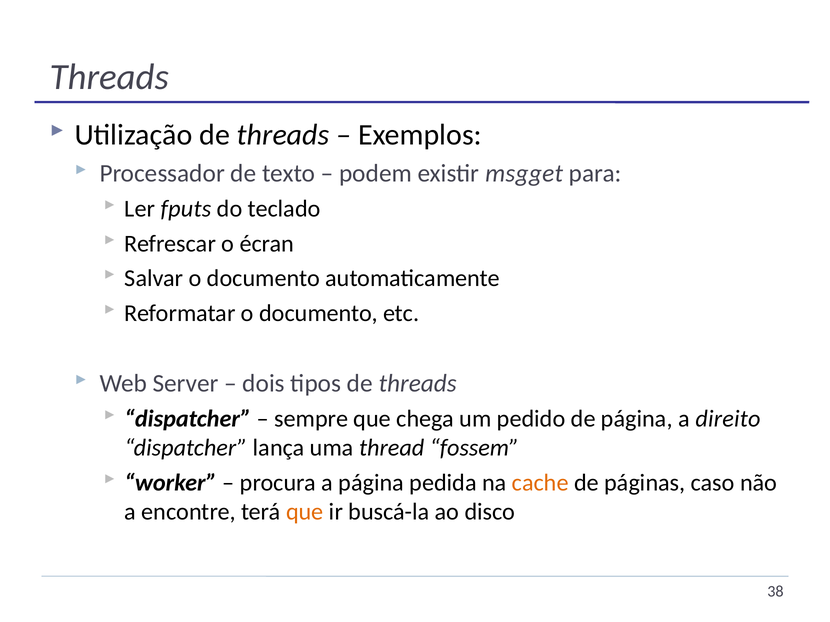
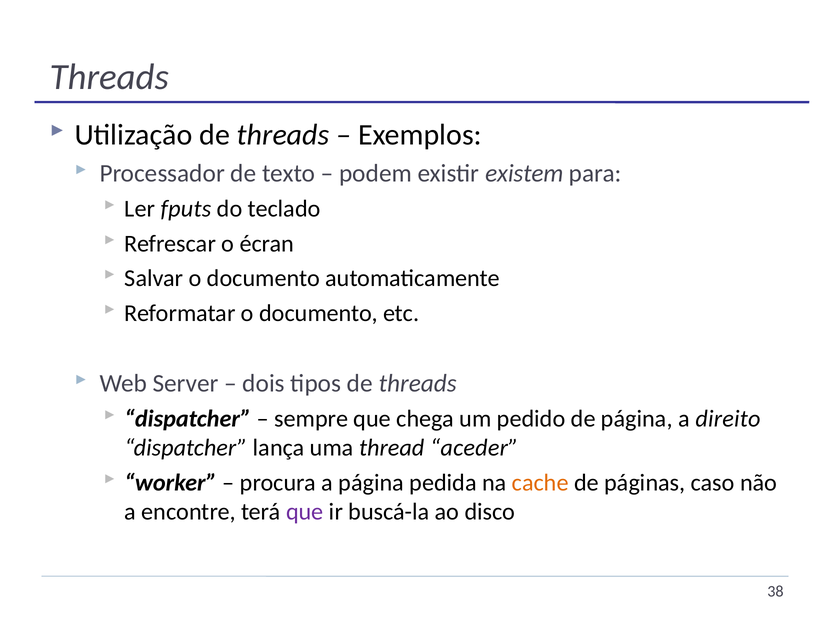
msgget: msgget -> existem (524, 174)
fossem: fossem -> aceder (474, 448)
que colour: orange -> purple (305, 512)
